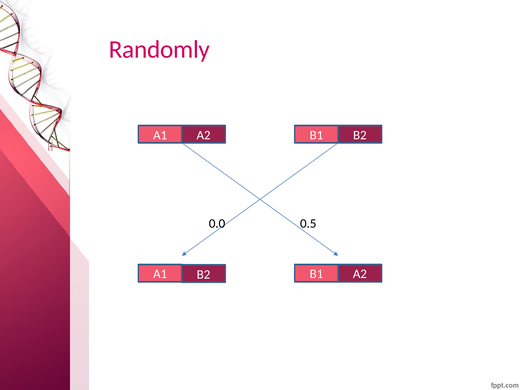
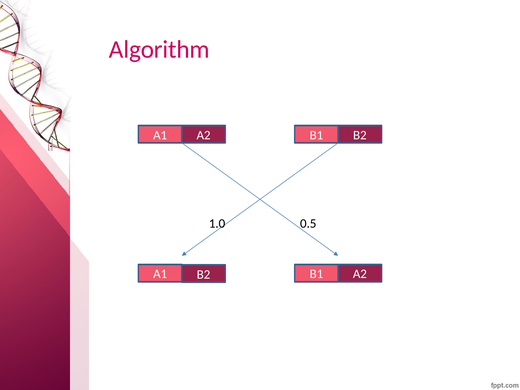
Randomly: Randomly -> Algorithm (159, 50)
0.0: 0.0 -> 1.0 (217, 224)
